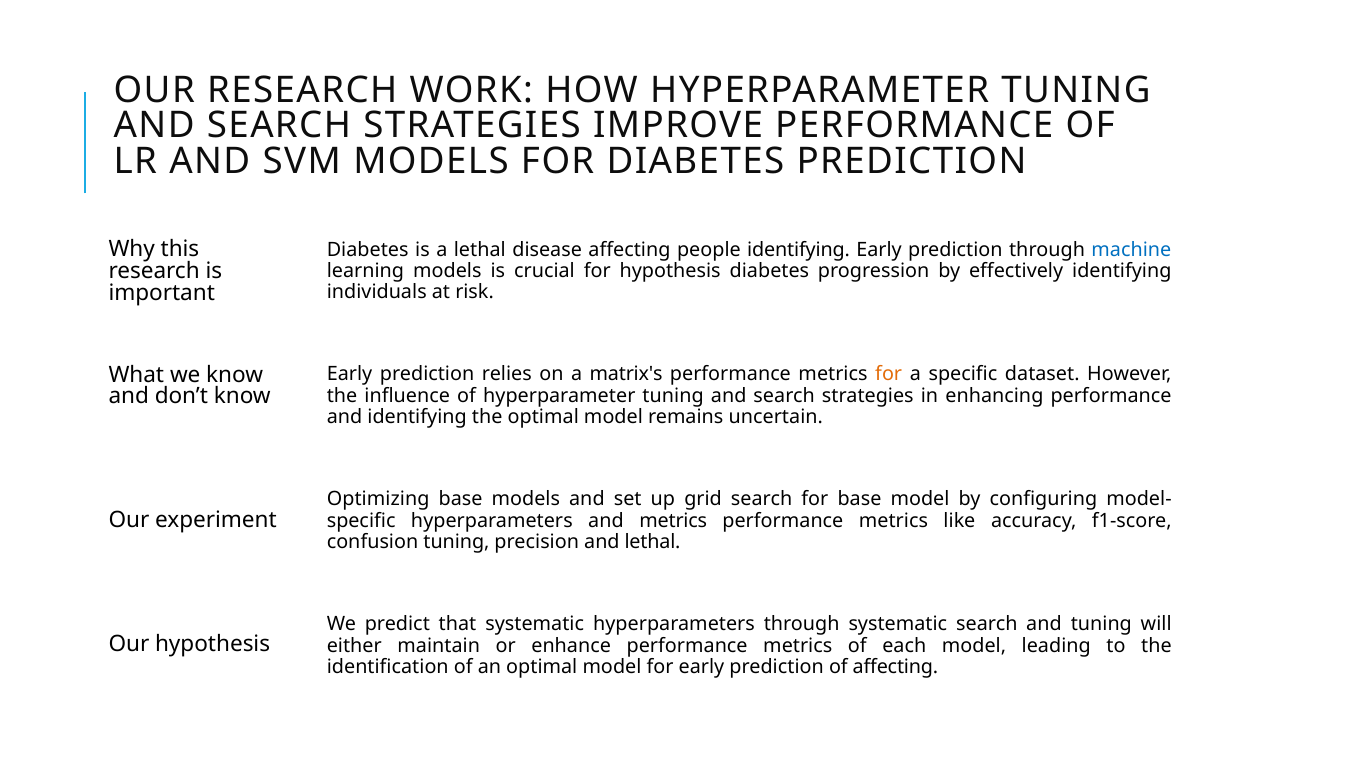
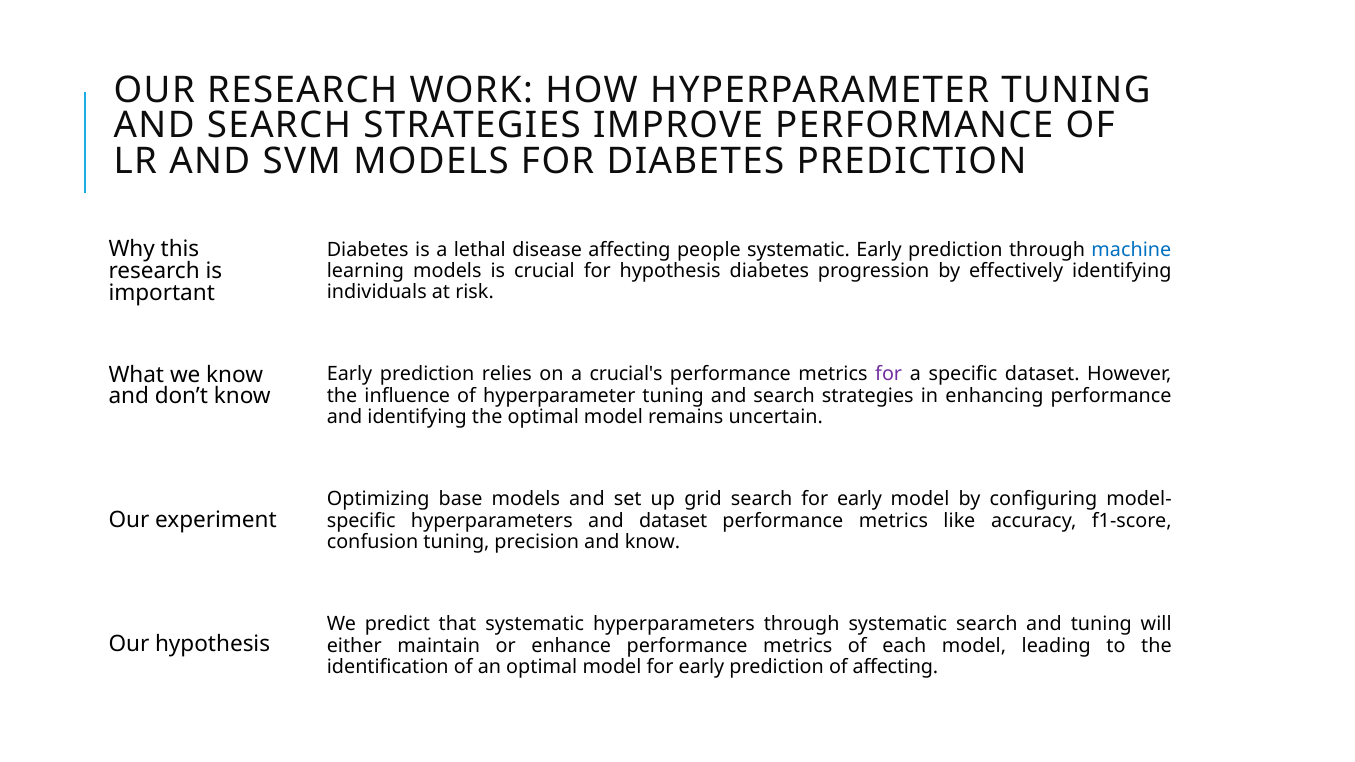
people identifying: identifying -> systematic (799, 250)
matrix's: matrix's -> crucial's (626, 375)
for colour: orange -> purple (889, 375)
search for base: base -> early (860, 499)
and metrics: metrics -> dataset (673, 521)
and lethal: lethal -> know (652, 542)
